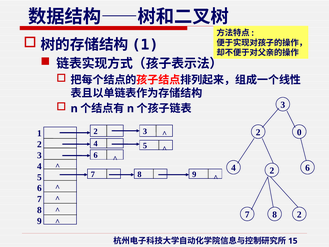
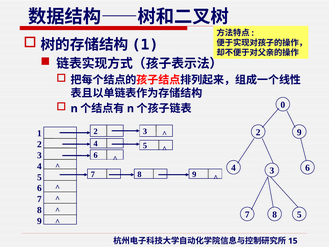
3: 3 -> 0 (283, 105)
2 0: 0 -> 9 (299, 132)
4 2: 2 -> 3 (272, 170)
8 2: 2 -> 5 (299, 214)
